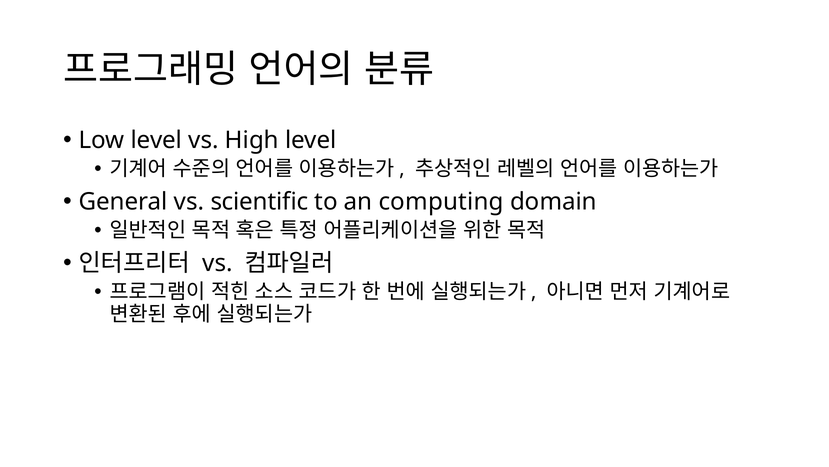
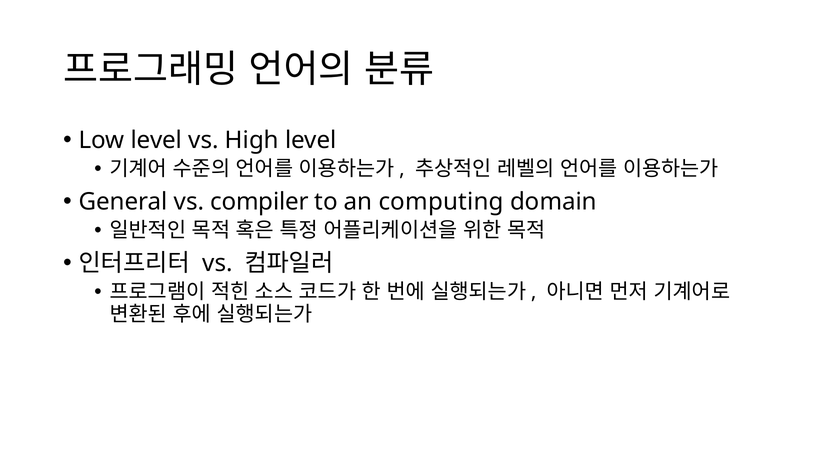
scientific: scientific -> compiler (259, 202)
